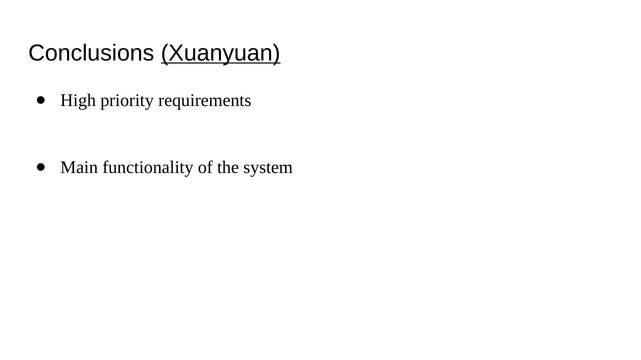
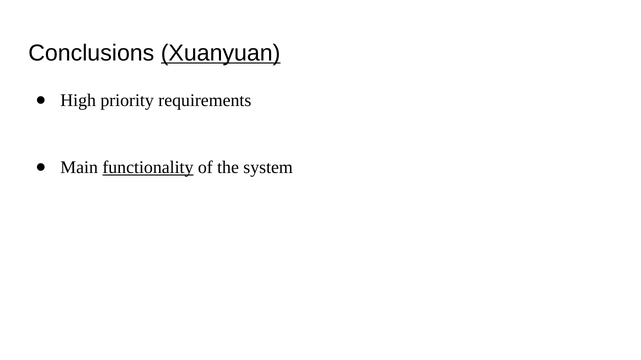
functionality underline: none -> present (148, 168)
